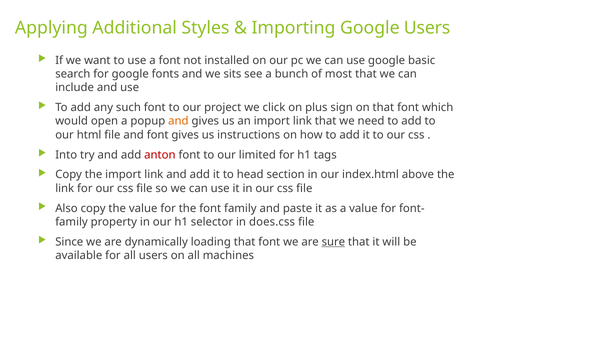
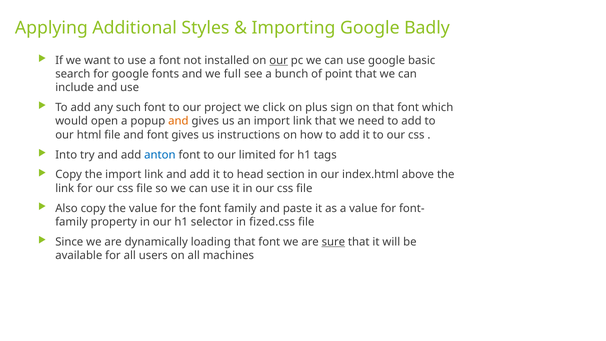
Google Users: Users -> Badly (427, 28)
our underline: none -> present (279, 60)
sits: sits -> full (232, 74)
most: most -> point (339, 74)
anton colour: red -> blue (160, 155)
does.css: does.css -> fized.css (272, 222)
